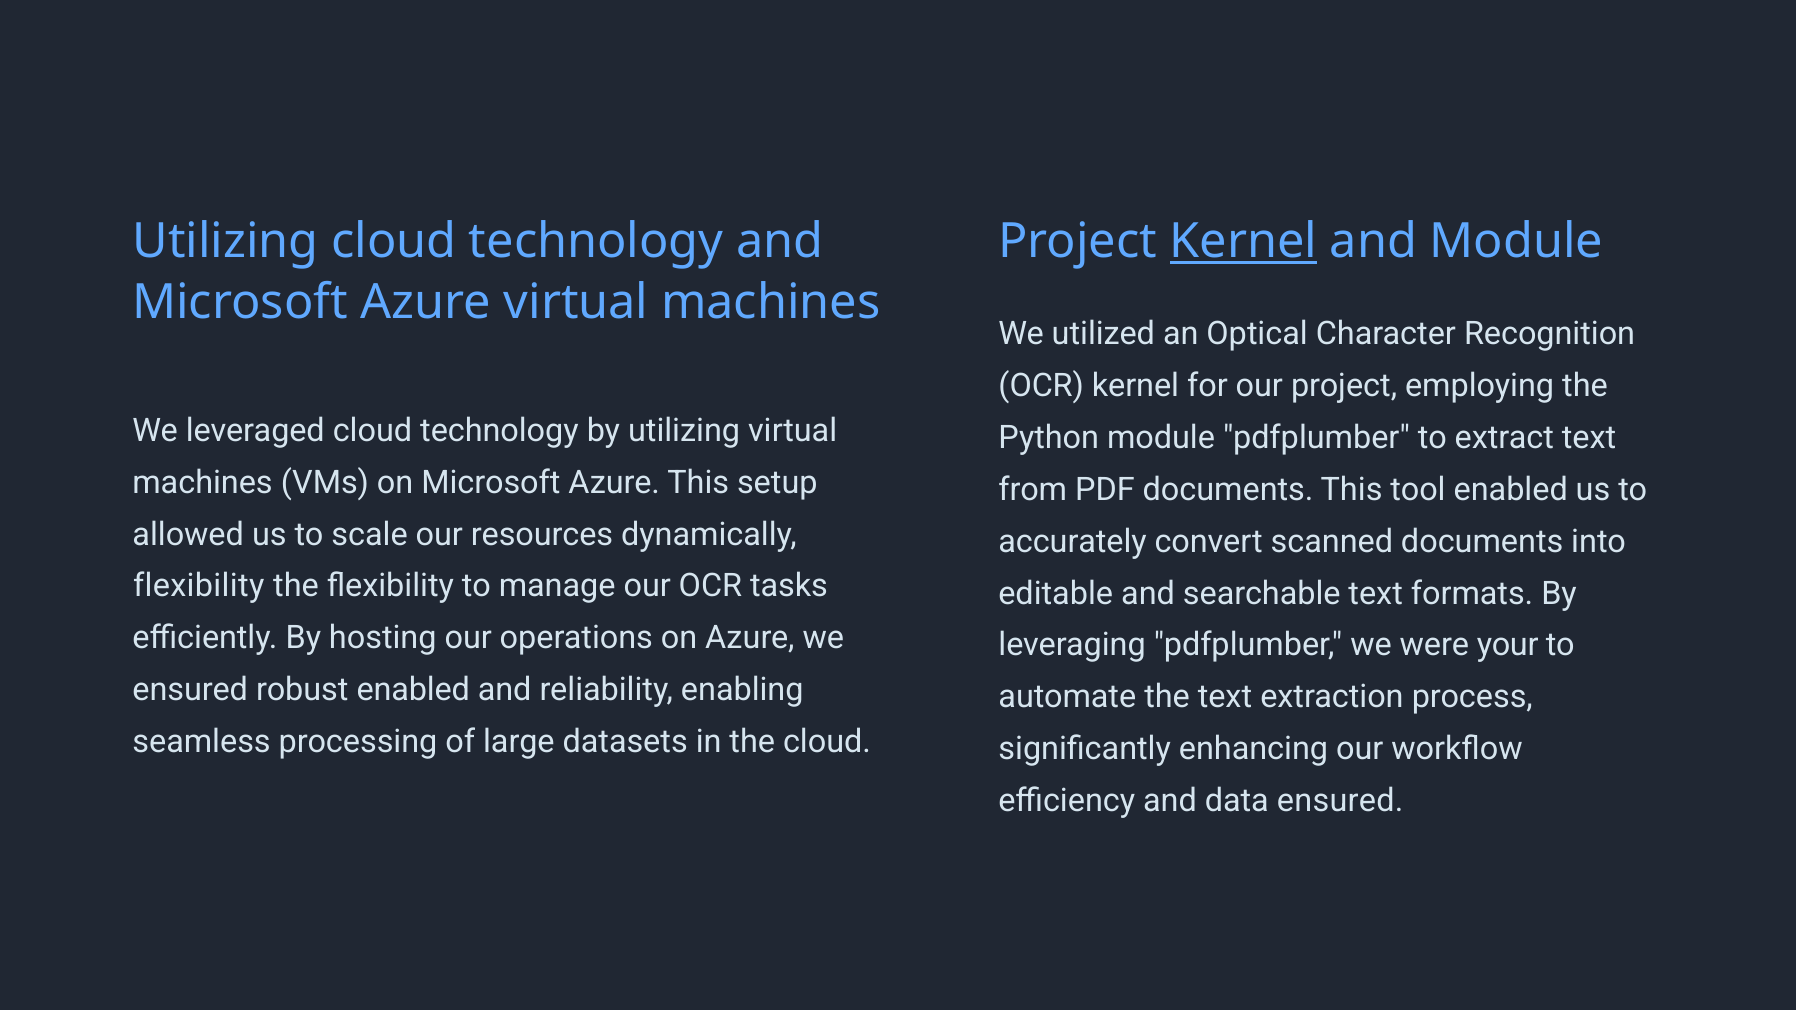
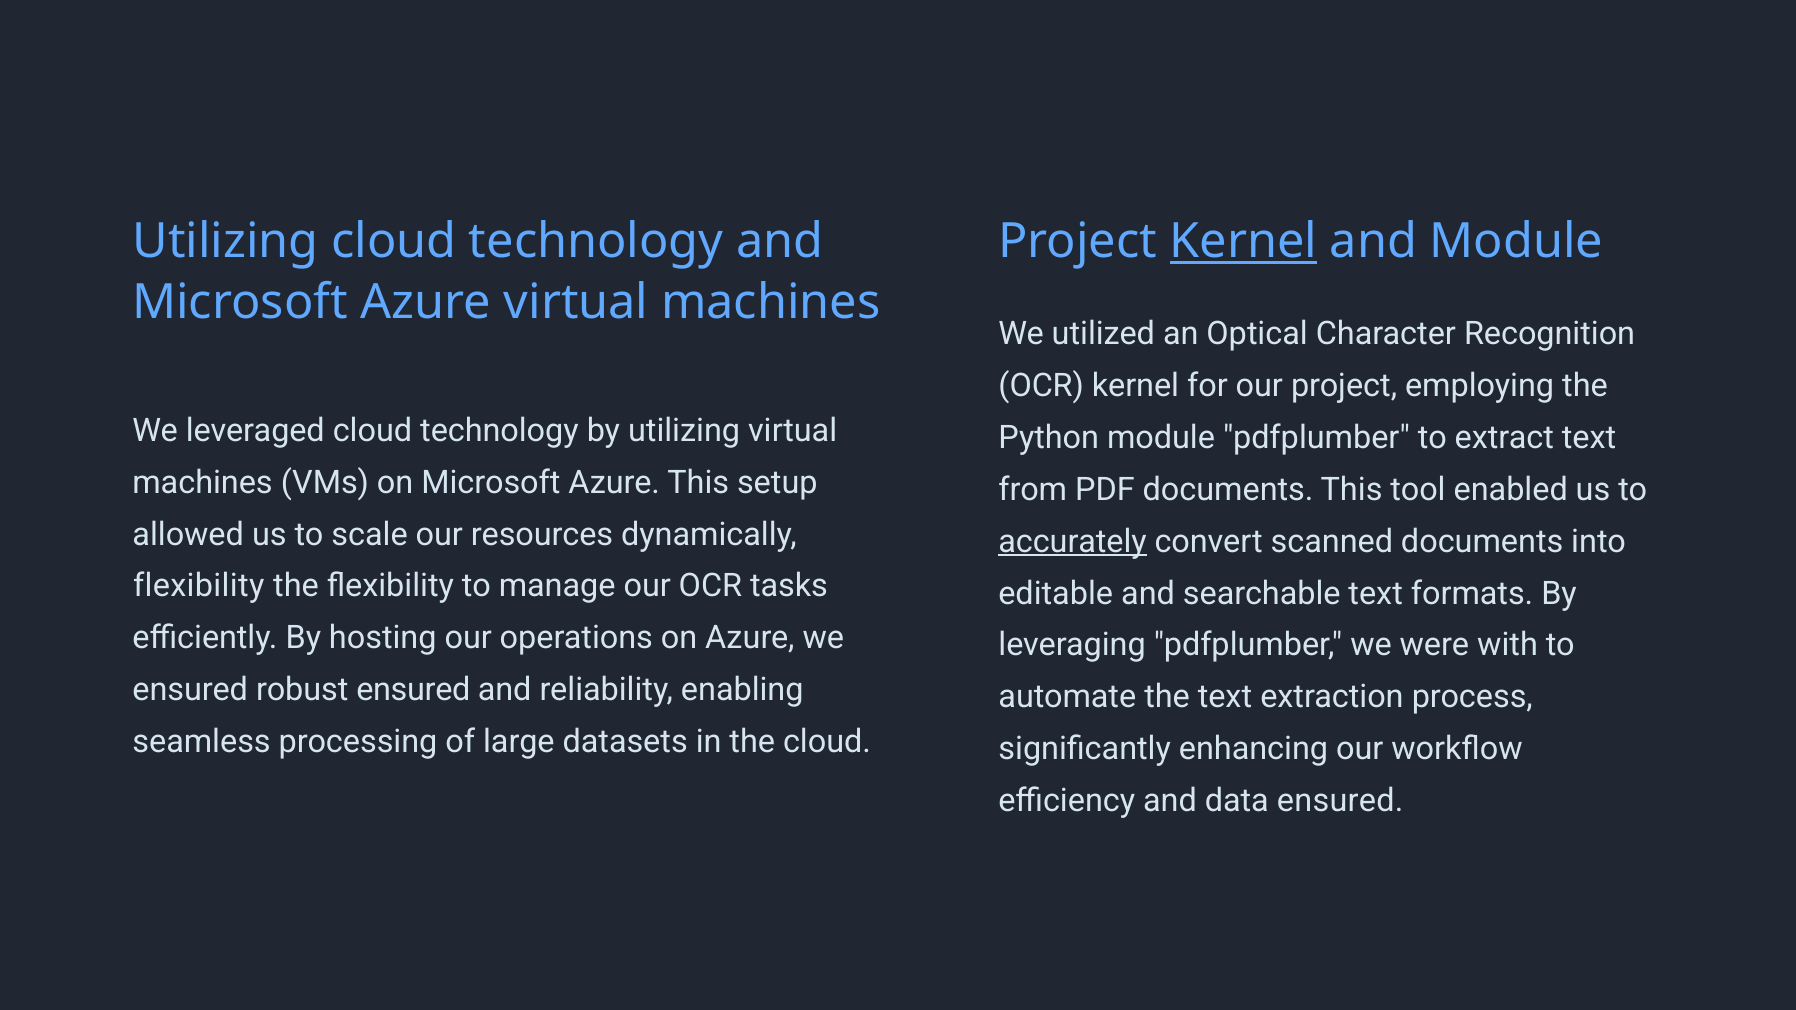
accurately underline: none -> present (1073, 542)
your: your -> with (1507, 645)
robust enabled: enabled -> ensured (413, 690)
